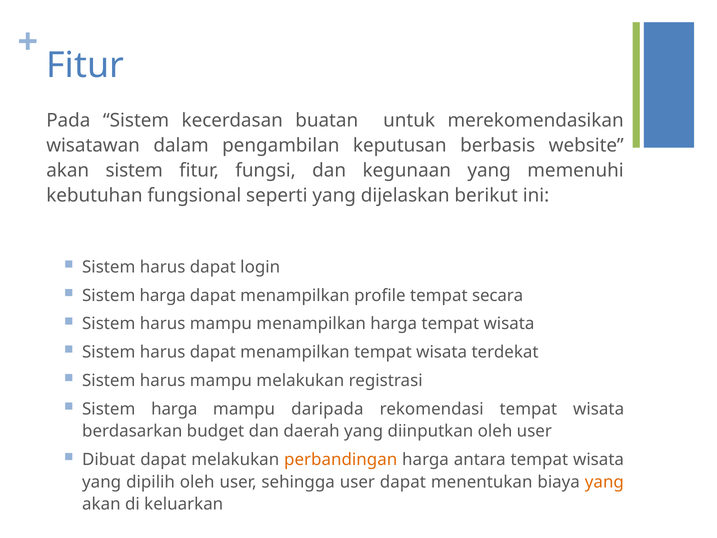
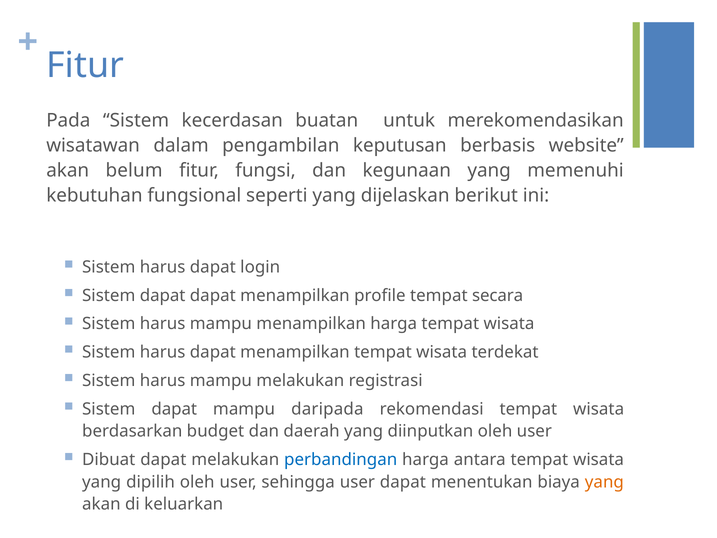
akan sistem: sistem -> belum (134, 170)
harga: harga -> dapat (163, 295)
harga: harga -> dapat (174, 409)
perbandingan colour: orange -> blue (341, 459)
